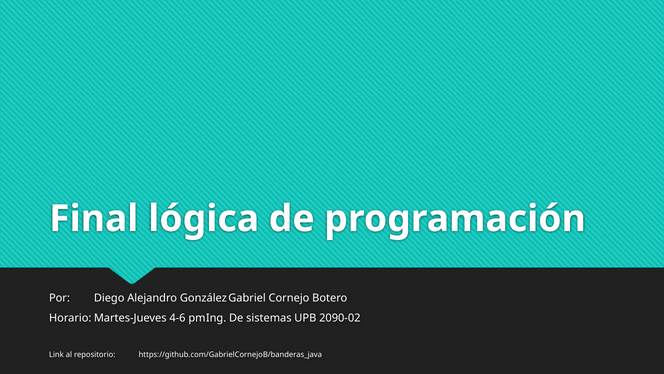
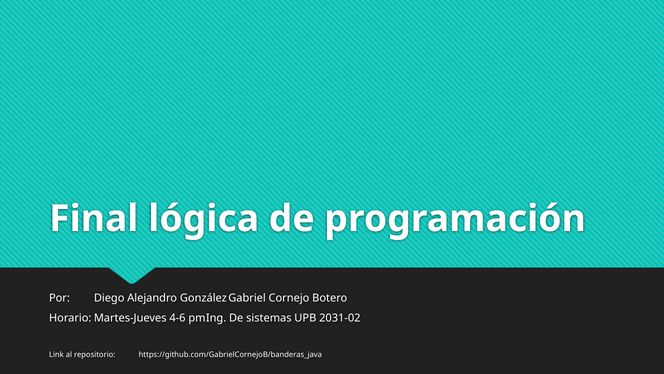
2090-02: 2090-02 -> 2031-02 (340, 317)
